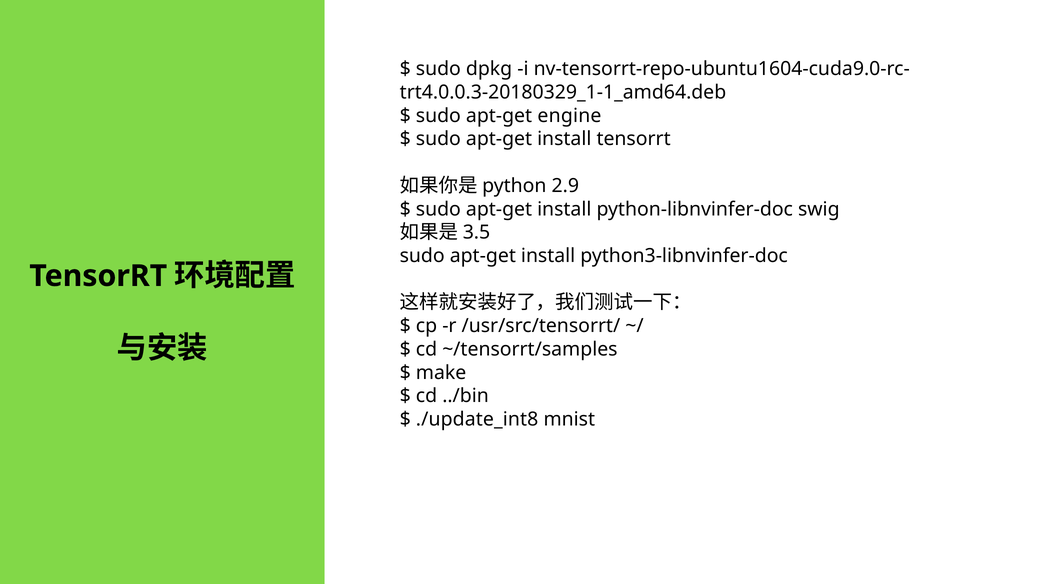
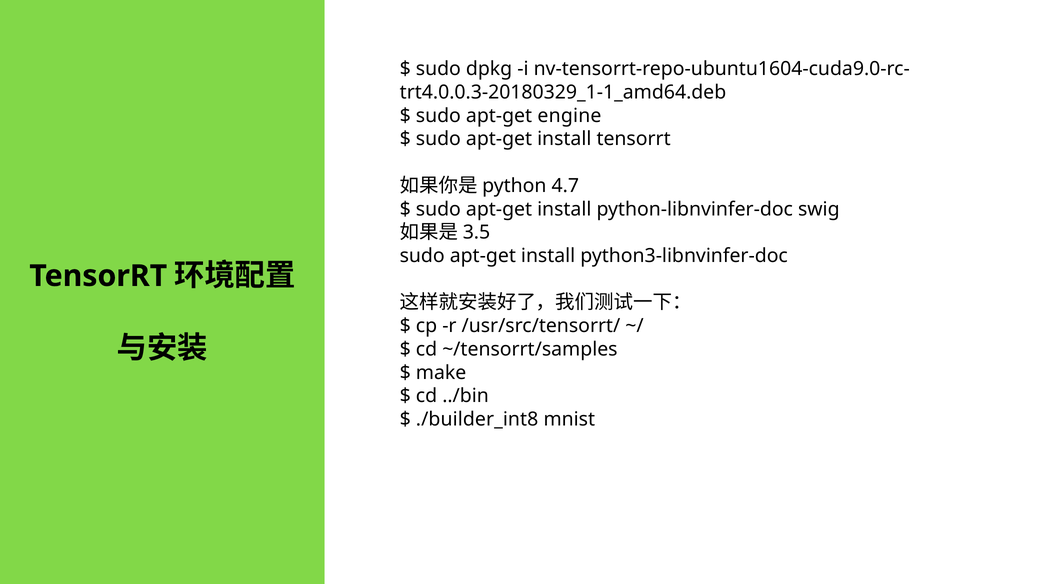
2.9: 2.9 -> 4.7 (565, 186)
./update_int8: ./update_int8 -> ./builder_int8 (477, 419)
